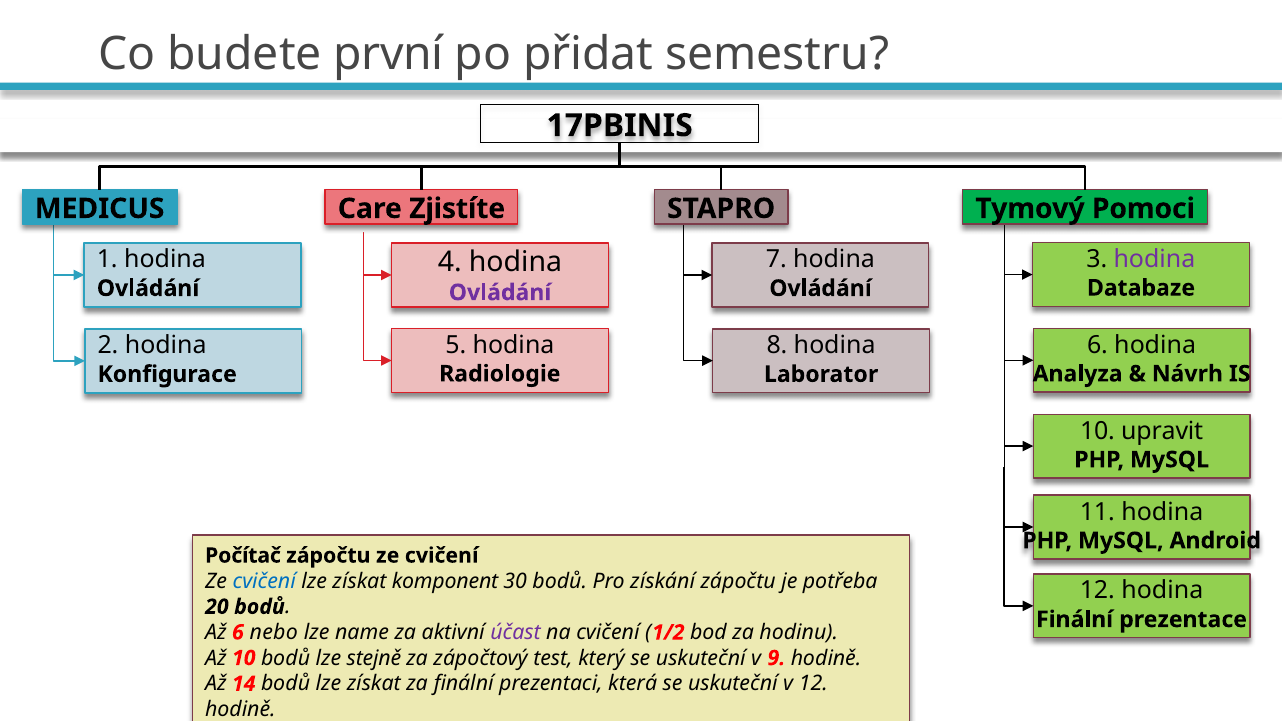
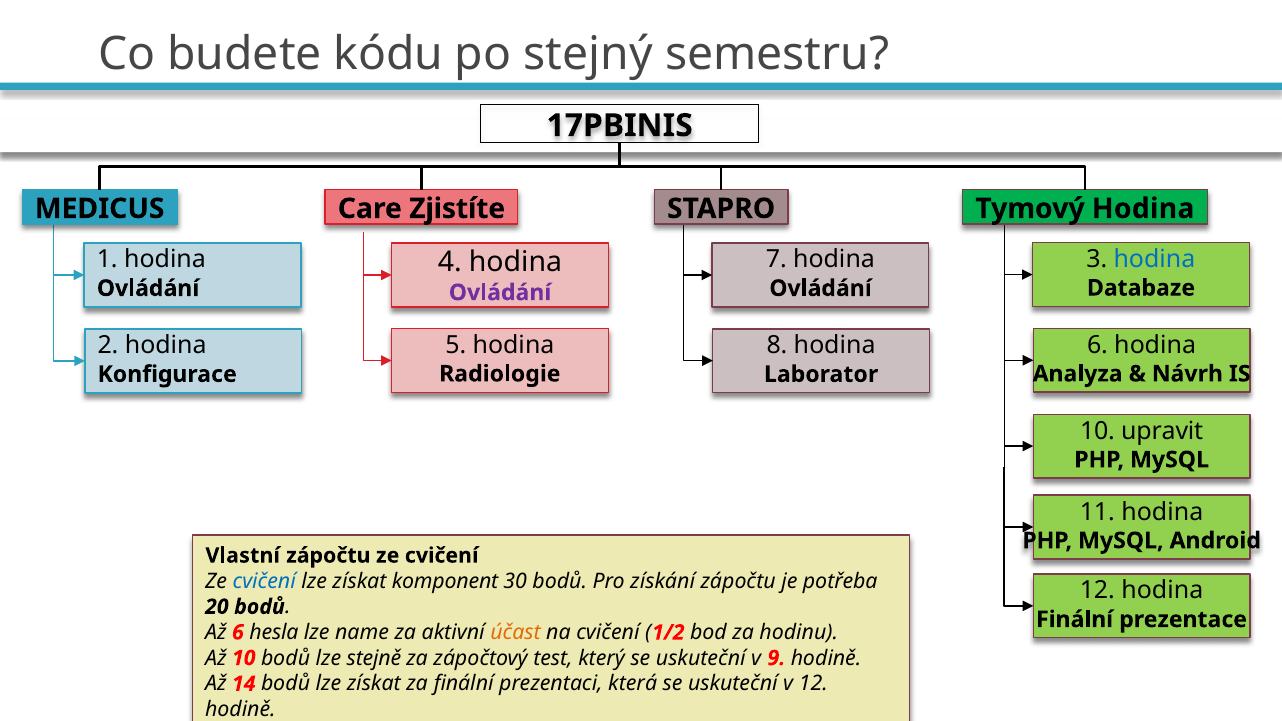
první: první -> kódu (388, 54)
přidat: přidat -> stejný (588, 54)
Tymový Pomoci: Pomoci -> Hodina (1143, 209)
hodina colour: purple -> blue (1154, 259)
Počítač: Počítač -> Vlastní (243, 556)
nebo: nebo -> hesla (274, 633)
účast colour: purple -> orange (515, 633)
